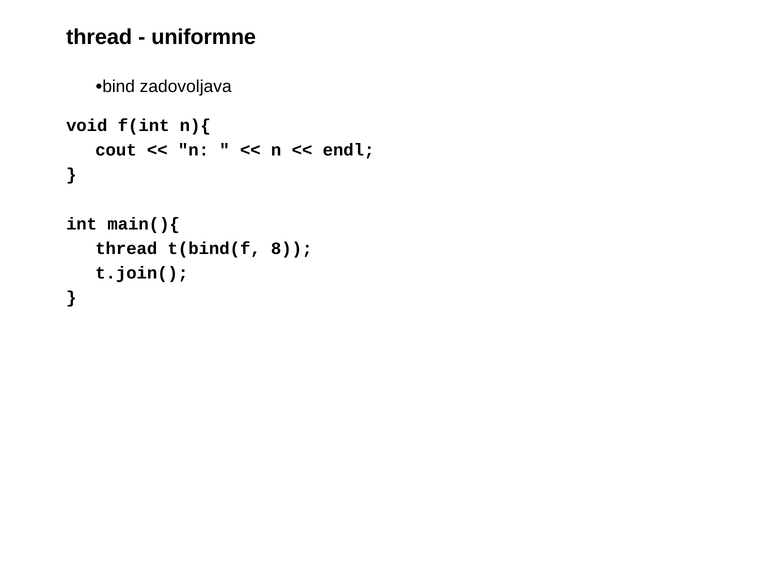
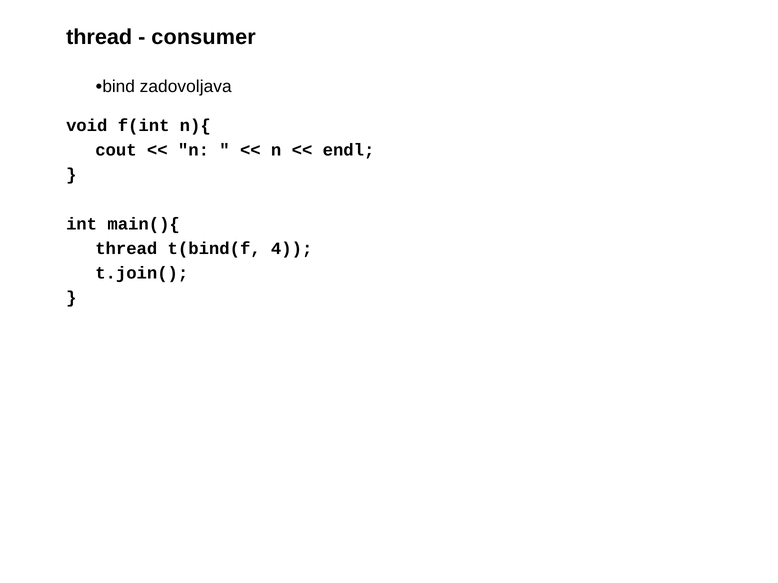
uniformne: uniformne -> consumer (204, 37)
8: 8 -> 4 (292, 249)
